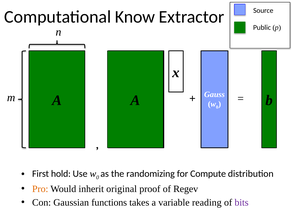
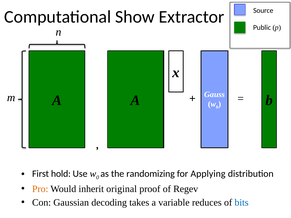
Know: Know -> Show (135, 17)
Compute: Compute -> Applying (208, 174)
functions: functions -> decoding (109, 203)
reading: reading -> reduces (207, 203)
bits colour: purple -> blue (242, 203)
